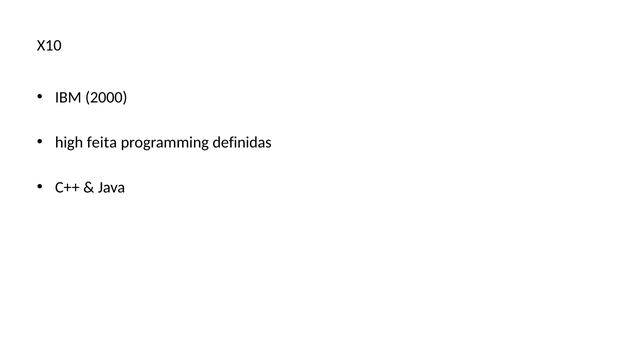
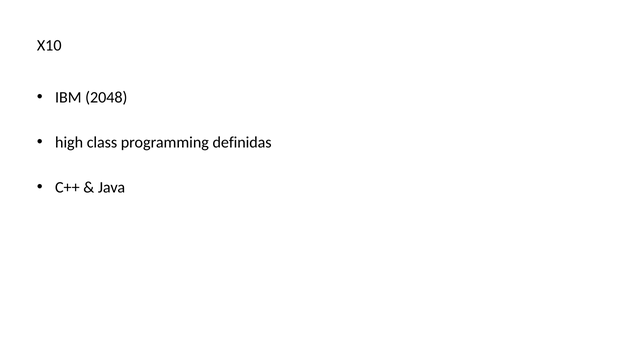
2000: 2000 -> 2048 (106, 98)
feita: feita -> class (102, 143)
